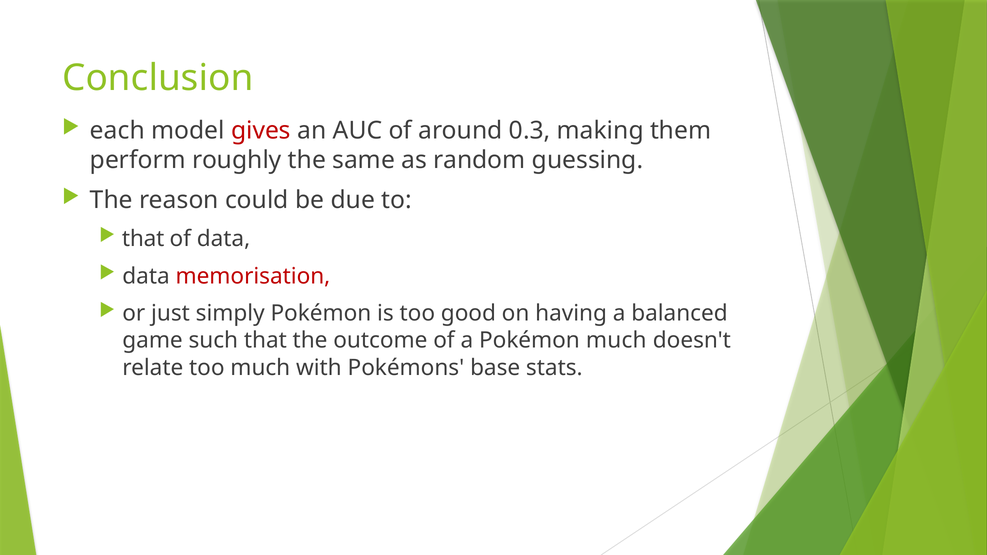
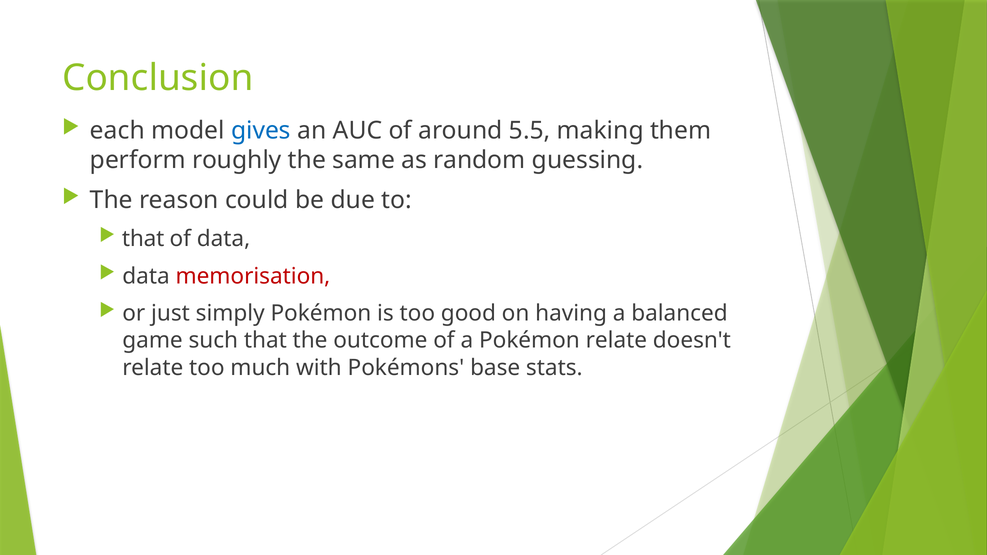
gives colour: red -> blue (261, 131)
0.3: 0.3 -> 5.5 (530, 131)
Pokémon much: much -> relate (616, 341)
